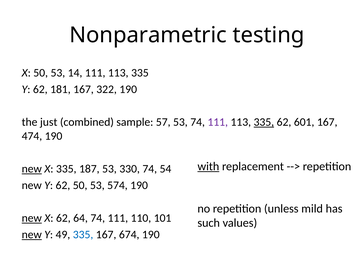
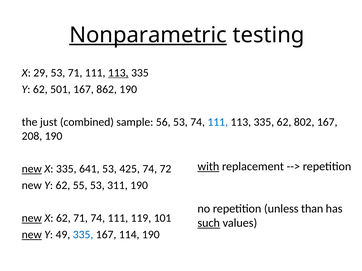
Nonparametric underline: none -> present (148, 35)
X 50: 50 -> 29 (41, 73)
53 14: 14 -> 71 (75, 73)
113 underline: none -> present (118, 73)
181: 181 -> 501 (60, 89)
322: 322 -> 862 (107, 89)
57: 57 -> 56 (163, 122)
111 colour: purple -> blue (218, 122)
335 underline: present -> none (264, 122)
601: 601 -> 802 (304, 122)
474: 474 -> 208 (32, 136)
187: 187 -> 641 (89, 169)
330: 330 -> 425 (130, 169)
54: 54 -> 72 (165, 169)
62 50: 50 -> 55 (80, 186)
574: 574 -> 311 (117, 186)
mild: mild -> than (312, 209)
62 64: 64 -> 71 (81, 219)
110: 110 -> 119 (141, 219)
such underline: none -> present (209, 223)
674: 674 -> 114 (129, 235)
